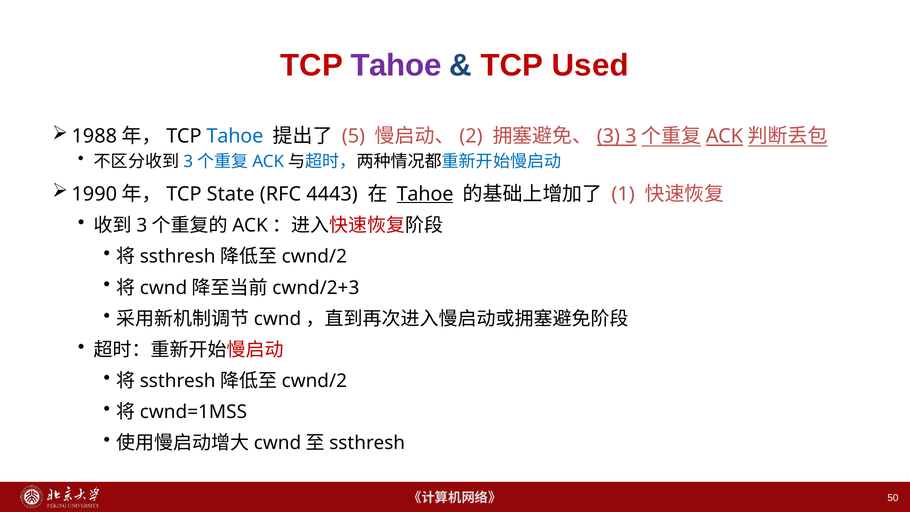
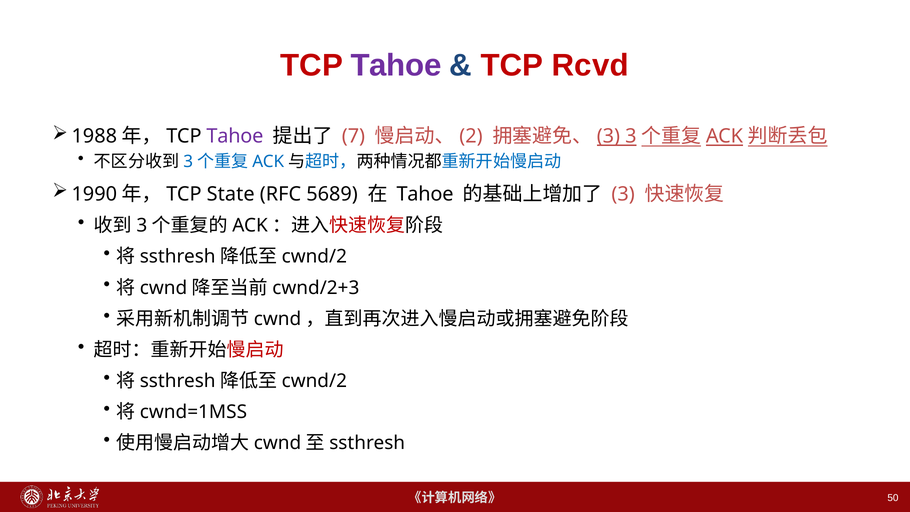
Used: Used -> Rcvd (590, 65)
Tahoe colour: blue -> purple (235, 136)
5: 5 -> 7 (353, 136)
4443: 4443 -> 5689 (332, 194)
Tahoe underline: present -> none (425, 194)
1: 1 -> 3 (623, 194)
